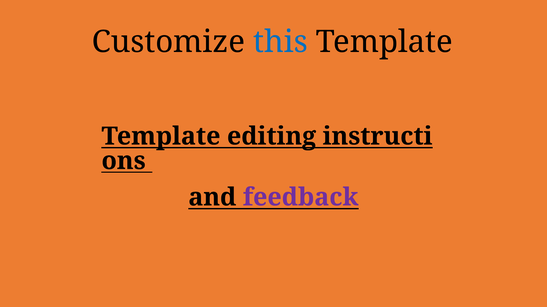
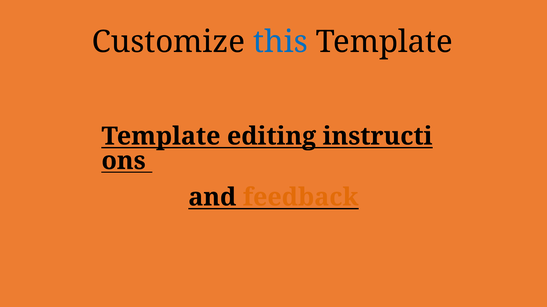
feedback colour: purple -> orange (301, 198)
